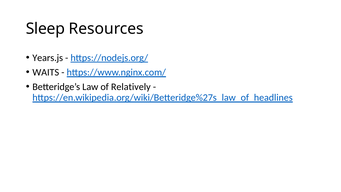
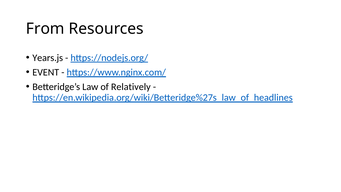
Sleep: Sleep -> From (45, 29)
WAITS: WAITS -> EVENT (46, 72)
